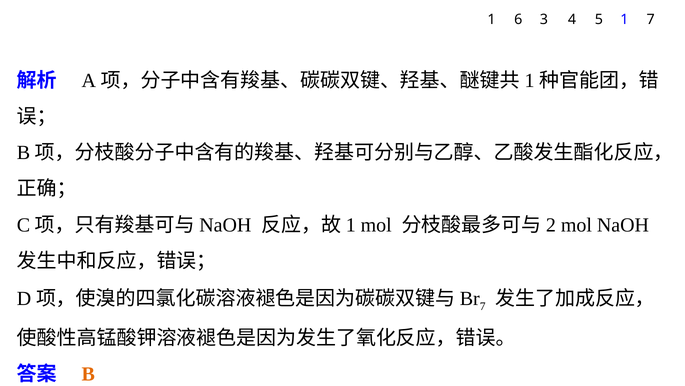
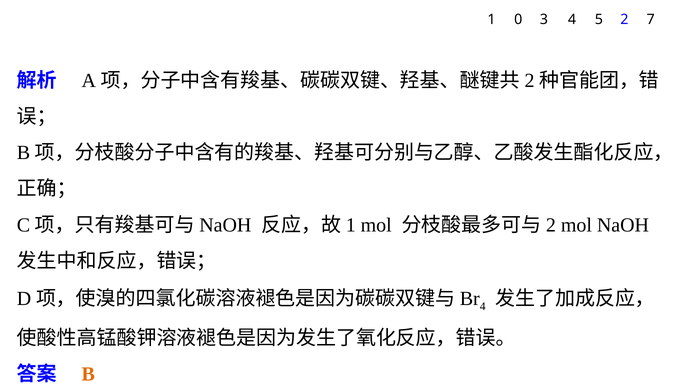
6: 6 -> 0 (518, 20)
5 1: 1 -> 2 (624, 20)
1: 1 -> 2 (529, 81)
7: 7 -> 4 (483, 306)
